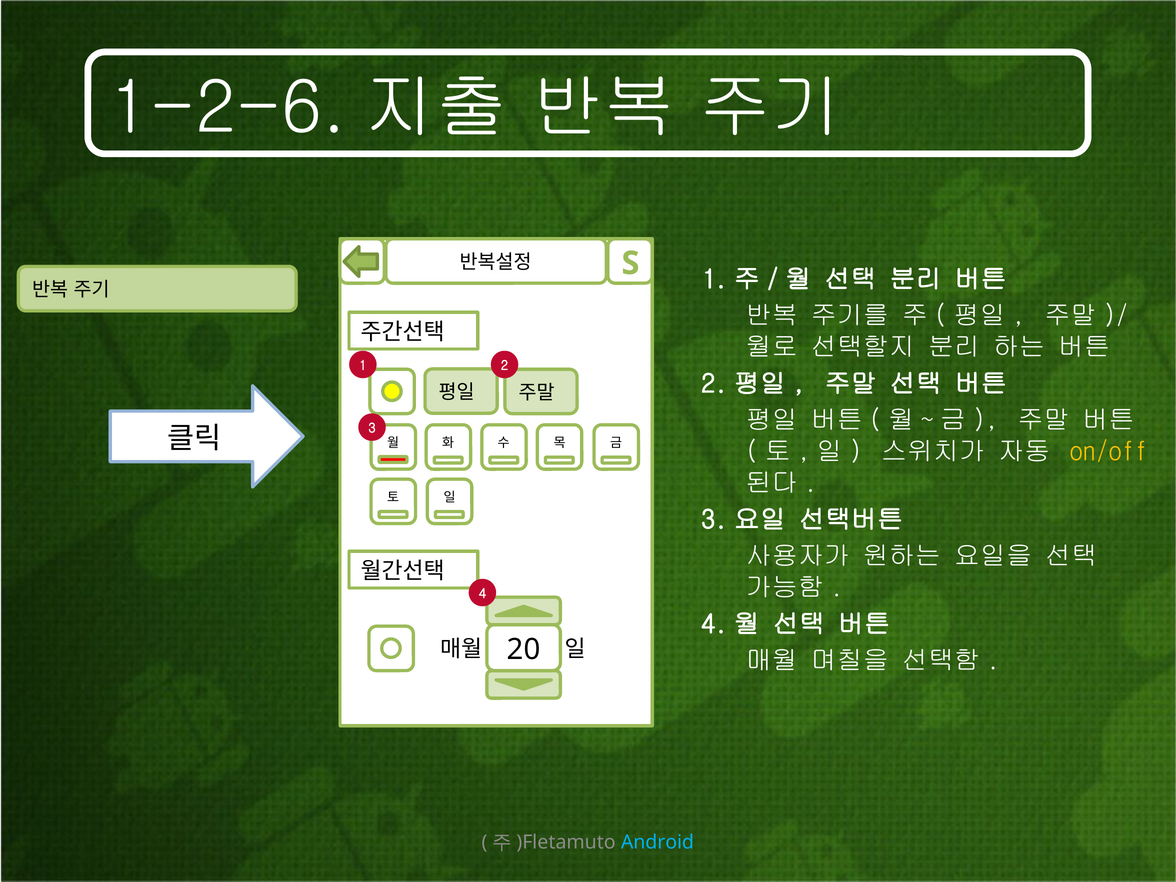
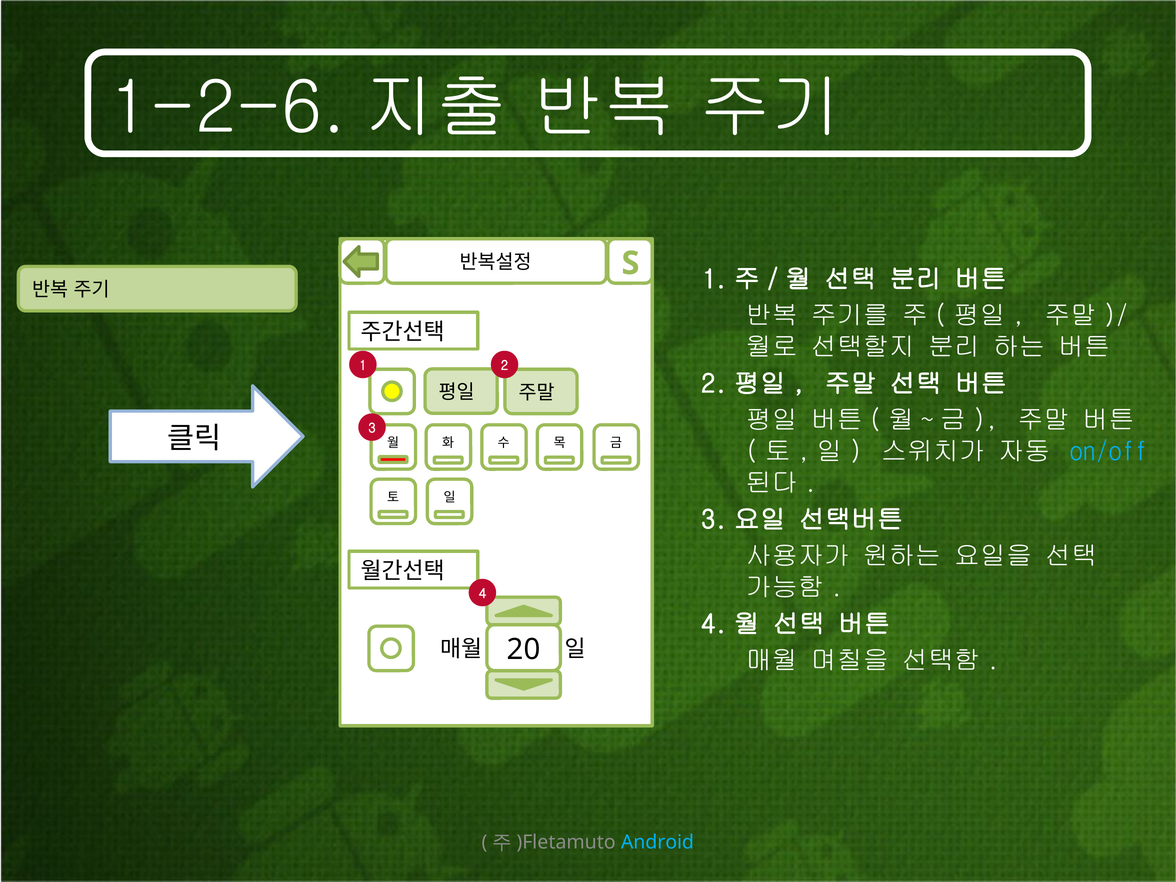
on/off colour: yellow -> light blue (1109, 452)
